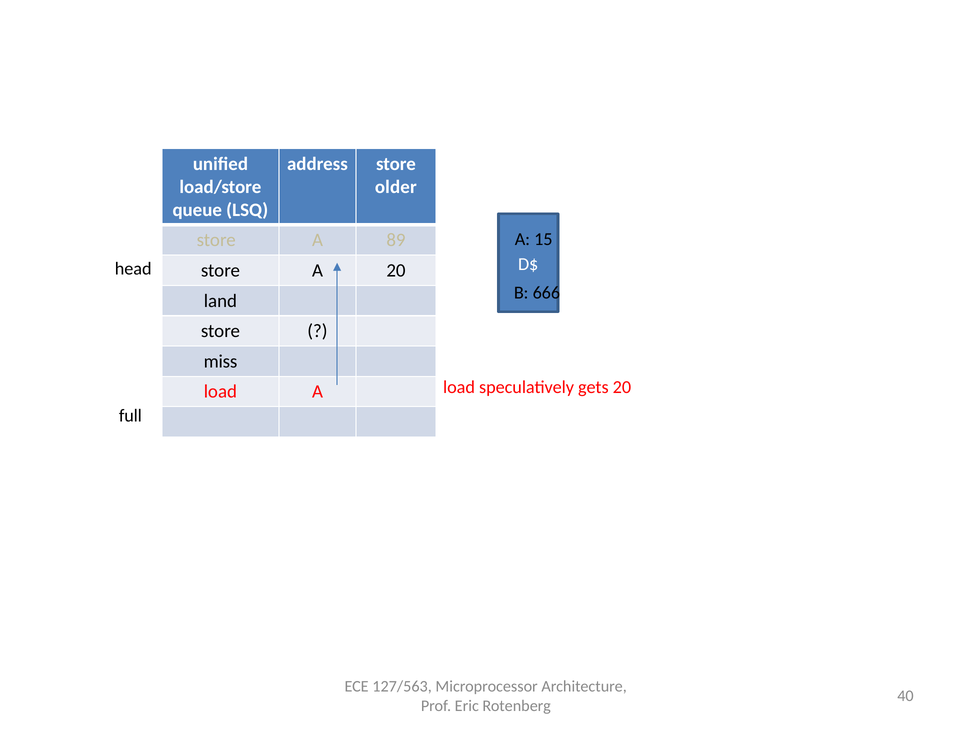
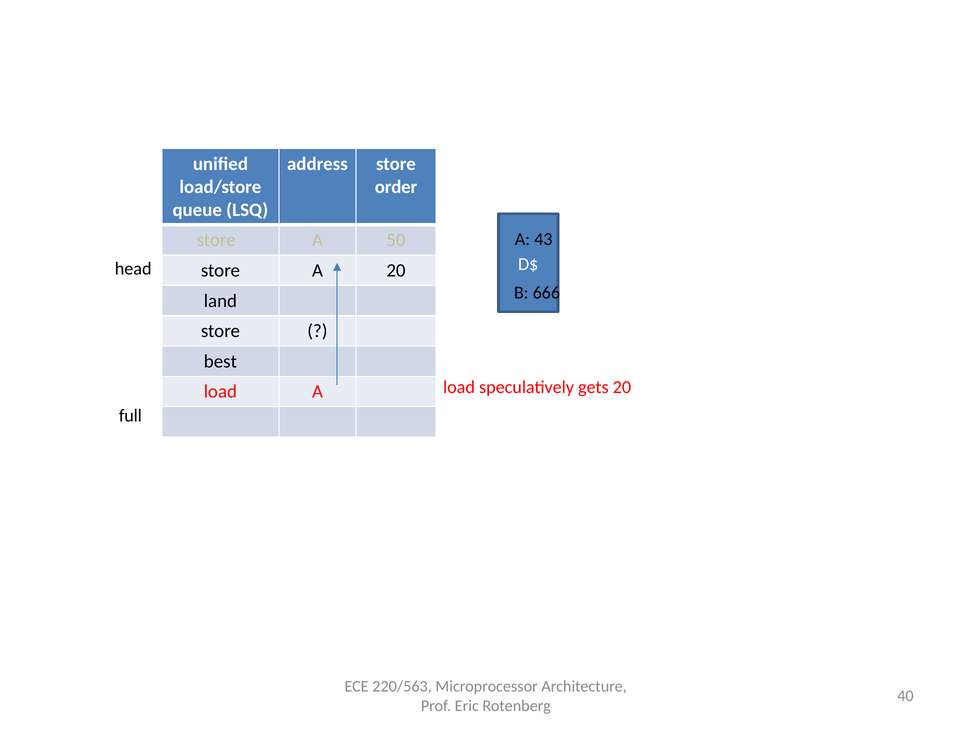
older: older -> order (396, 187)
15: 15 -> 43 (543, 239)
89: 89 -> 50 (396, 240)
miss: miss -> best (220, 361)
127/563: 127/563 -> 220/563 (402, 686)
